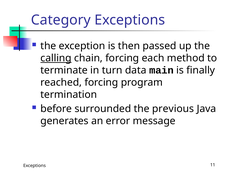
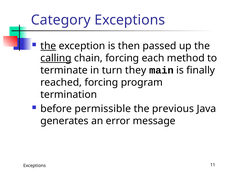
the underline: none -> present (48, 46)
data: data -> they (136, 71)
surrounded: surrounded -> permissible (103, 109)
